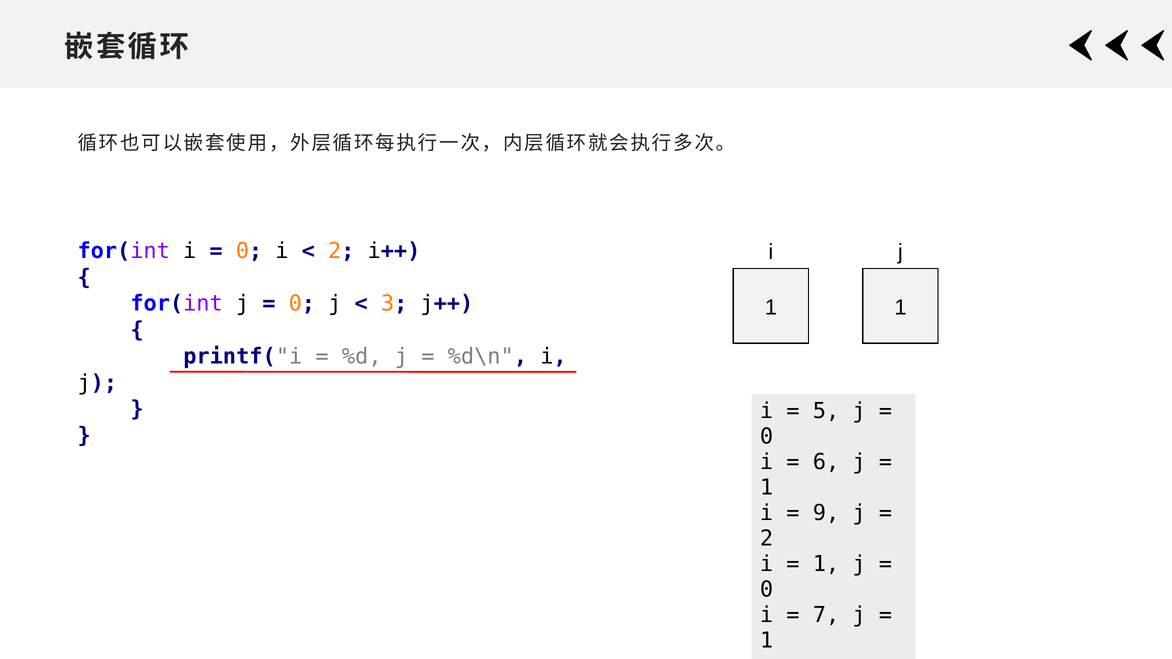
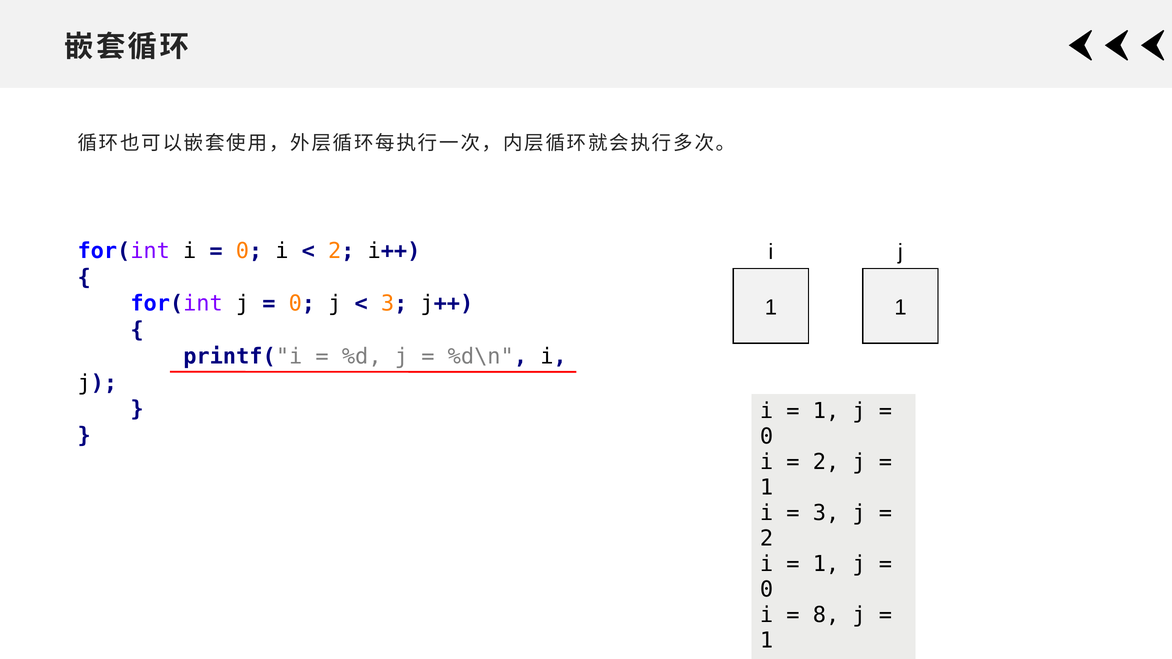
5: 5 -> 1 (826, 411)
6: 6 -> 2 (826, 462)
9: 9 -> 3 (826, 513)
7: 7 -> 8 (826, 615)
